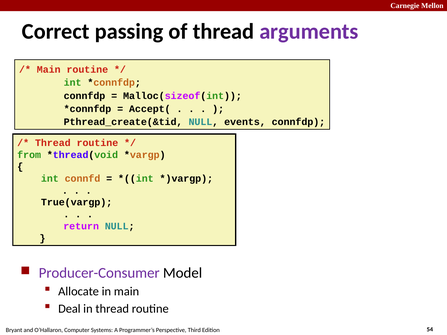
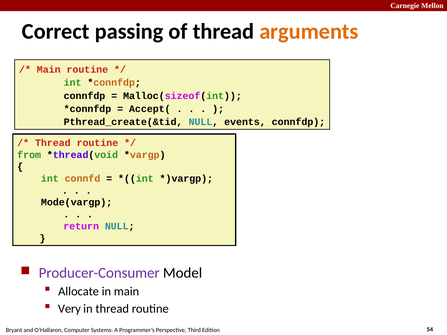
arguments colour: purple -> orange (309, 31)
True(vargp: True(vargp -> Mode(vargp (77, 203)
Deal: Deal -> Very (69, 309)
